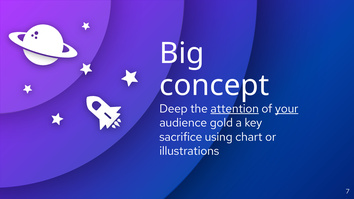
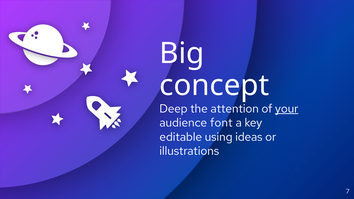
attention underline: present -> none (235, 109)
gold: gold -> font (221, 123)
sacrifice: sacrifice -> editable (181, 137)
chart: chart -> ideas (249, 137)
